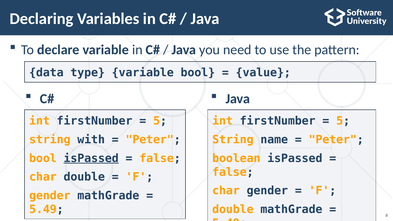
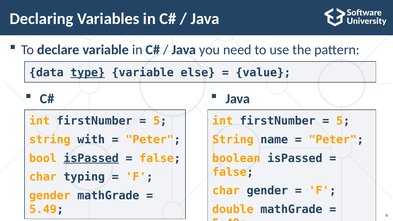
type underline: none -> present (88, 73)
variable bool: bool -> else (198, 73)
char double: double -> typing (84, 177)
